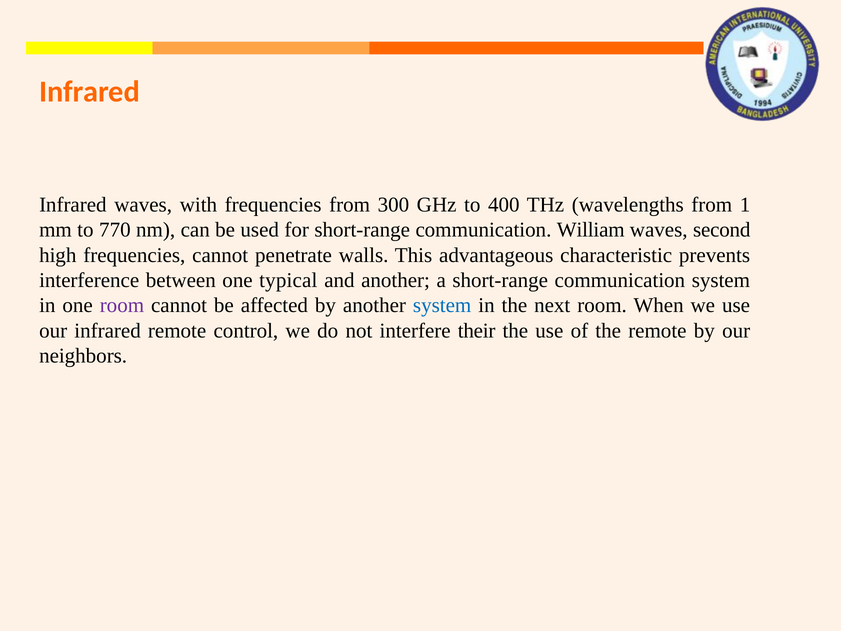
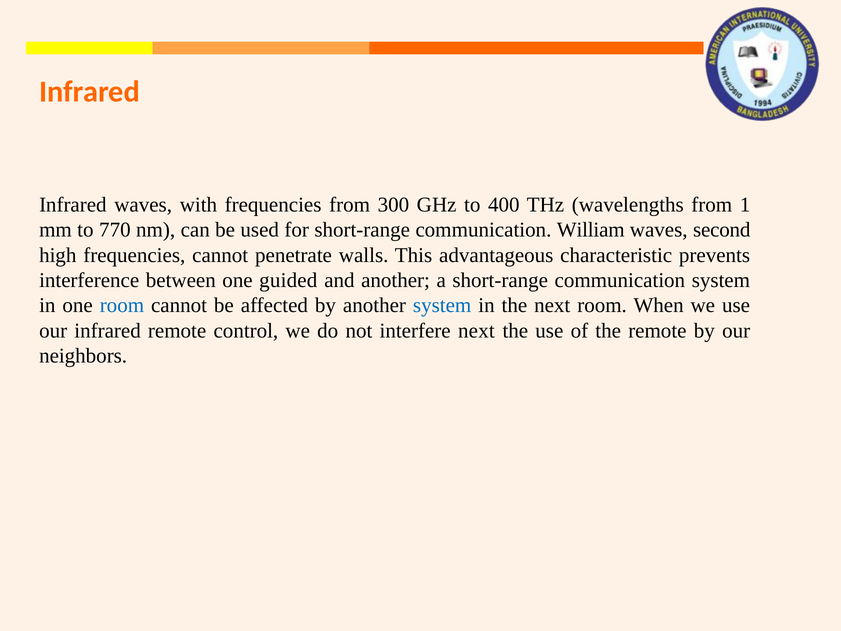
typical: typical -> guided (288, 280)
room colour: purple -> blue (122, 305)
interfere their: their -> next (476, 331)
